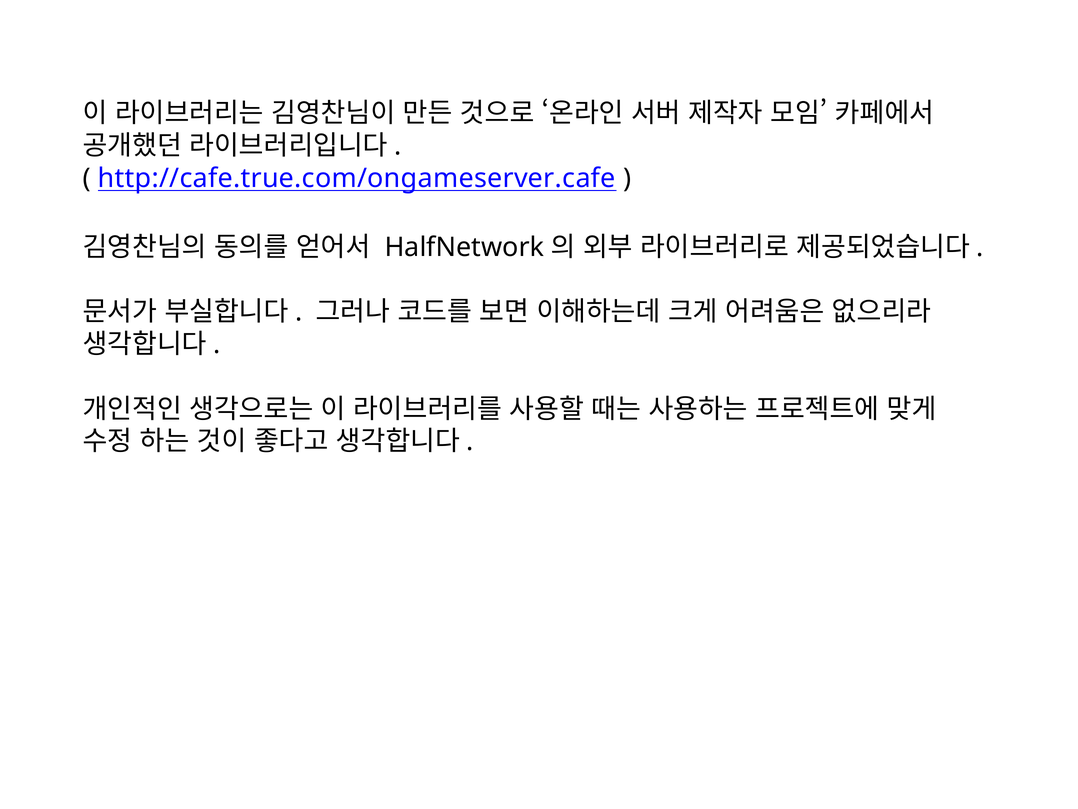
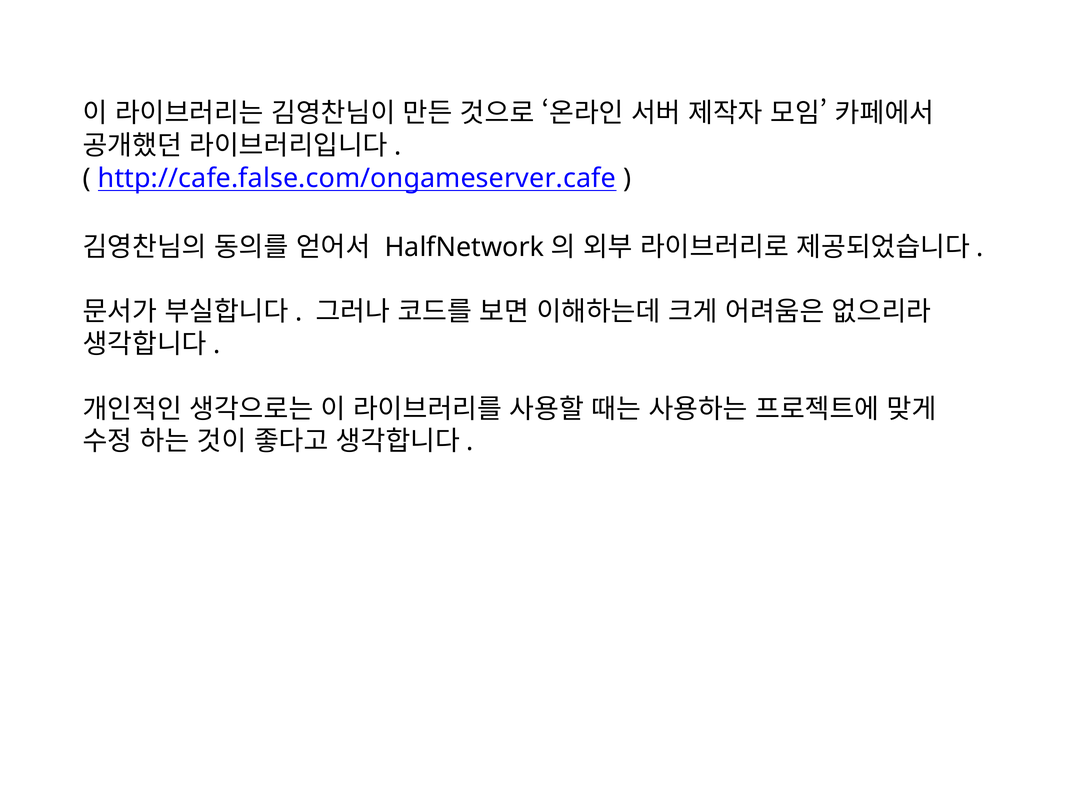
http://cafe.true.com/ongameserver.cafe: http://cafe.true.com/ongameserver.cafe -> http://cafe.false.com/ongameserver.cafe (357, 178)
